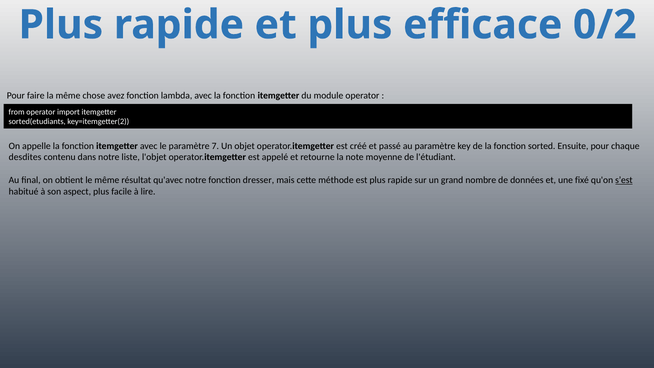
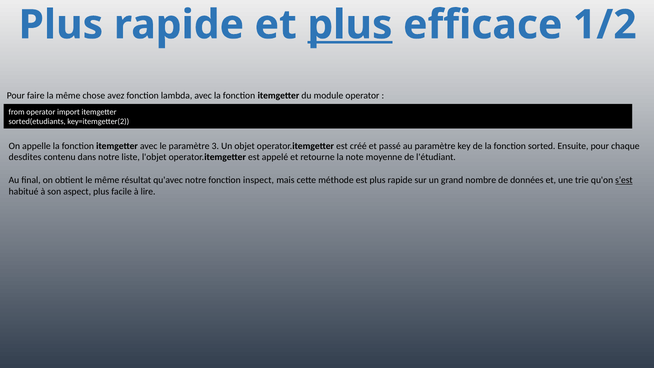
plus underline: none -> present (350, 25)
0/2: 0/2 -> 1/2 (605, 25)
7: 7 -> 3 (215, 146)
dresser: dresser -> inspect (258, 180)
fixé: fixé -> trie (582, 180)
